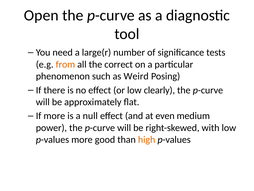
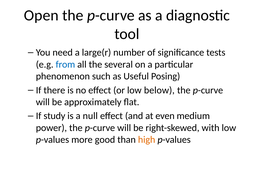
from colour: orange -> blue (65, 64)
correct: correct -> several (119, 64)
Weird: Weird -> Useful (136, 76)
clearly: clearly -> below (159, 90)
If more: more -> study (54, 116)
